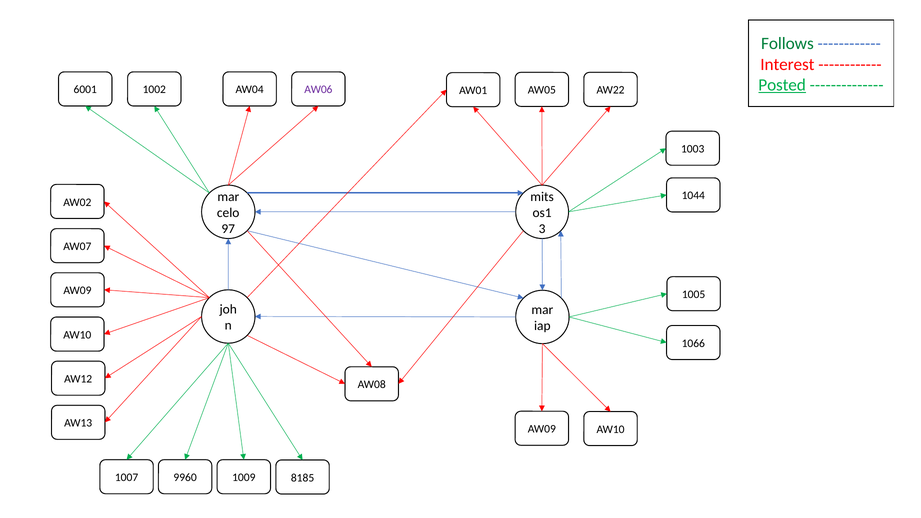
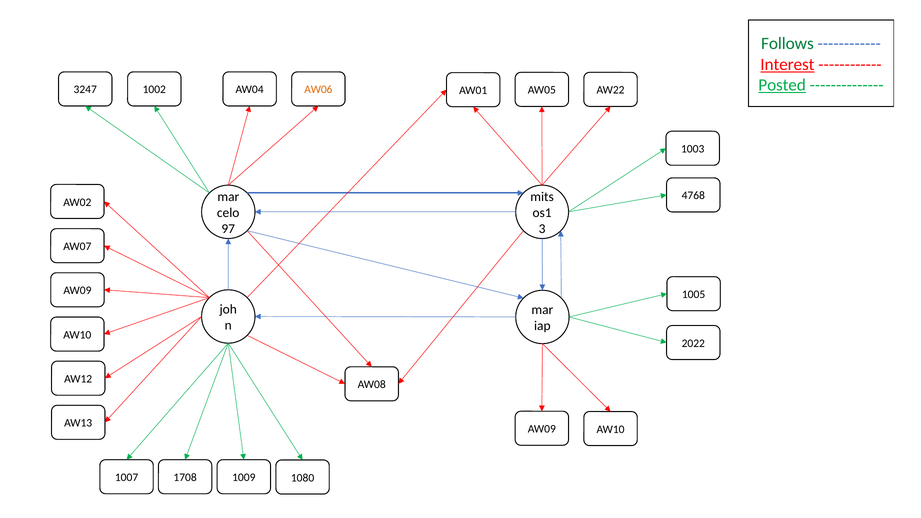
Interest underline: none -> present (787, 64)
6001: 6001 -> 3247 (85, 90)
AW06 colour: purple -> orange (318, 90)
1044: 1044 -> 4768 (693, 196)
1066: 1066 -> 2022 (693, 343)
9960: 9960 -> 1708 (185, 478)
8185: 8185 -> 1080 (303, 478)
